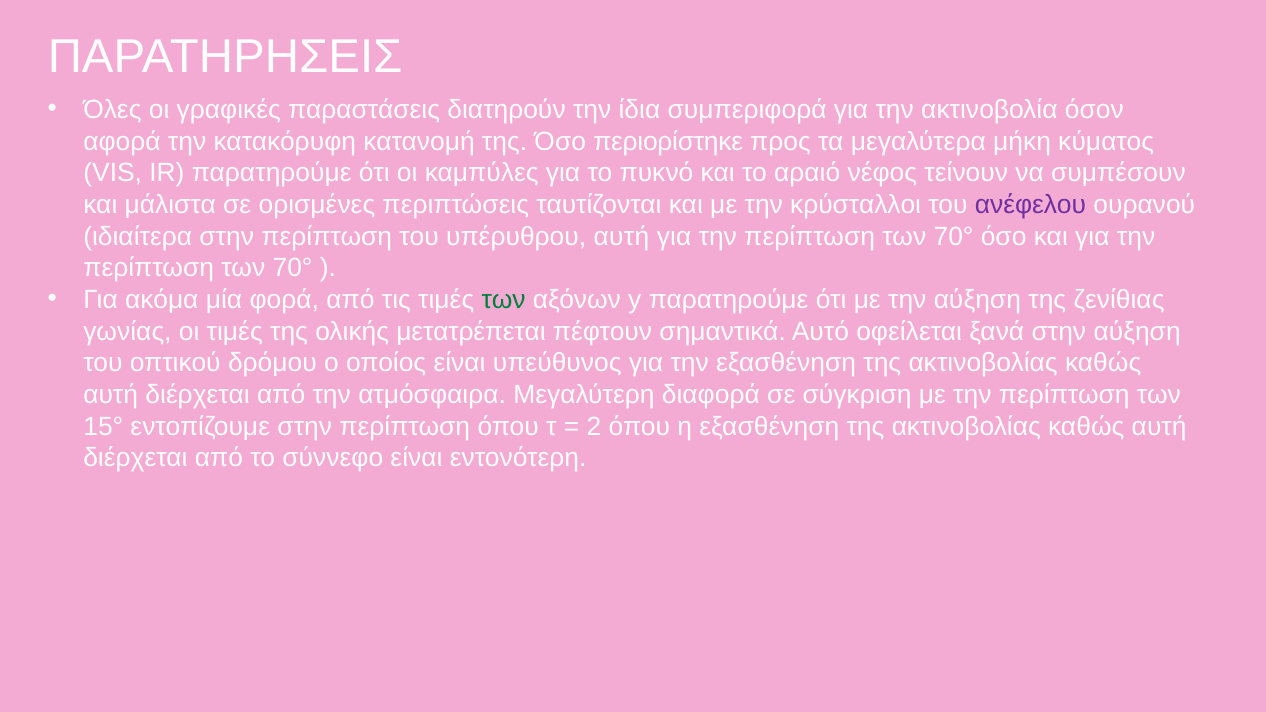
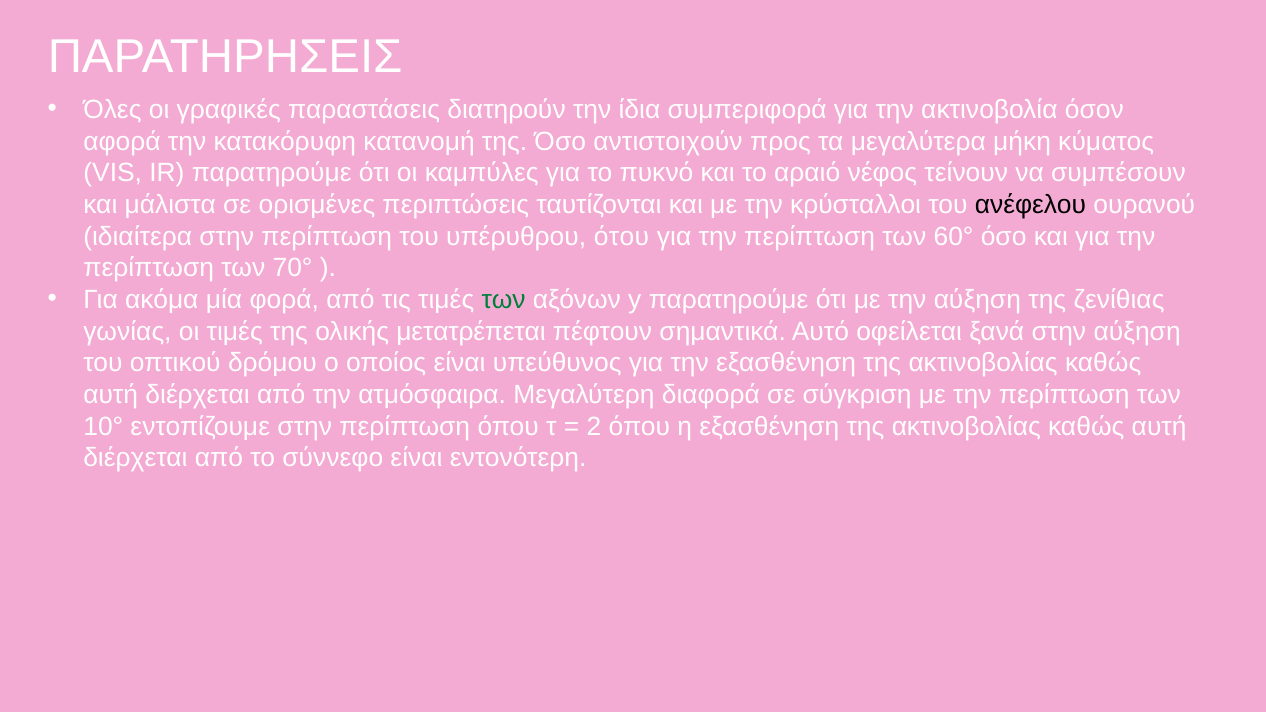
περιορίστηκε: περιορίστηκε -> αντιστοιχούν (668, 141)
ανέφελου colour: purple -> black (1030, 205)
υπέρυθρου αυτή: αυτή -> ότου (621, 236)
70°: 70° -> 60° (954, 236)
15°: 15° -> 10° (103, 426)
